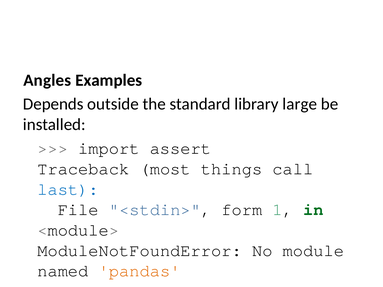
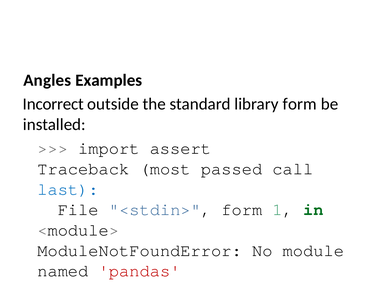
Depends: Depends -> Incorrect (53, 104)
library large: large -> form (300, 104)
things: things -> passed (232, 169)
pandas colour: orange -> red (140, 271)
